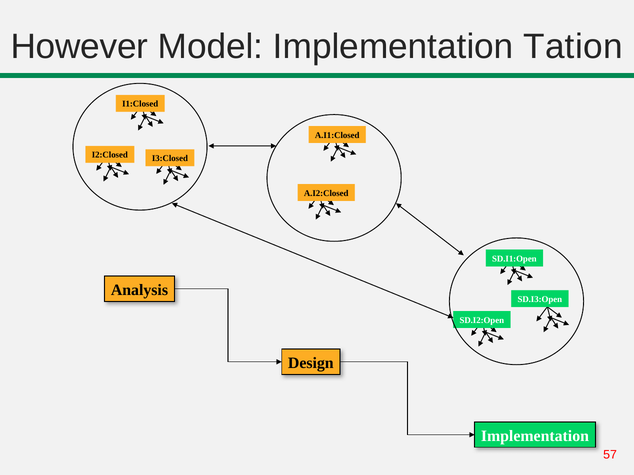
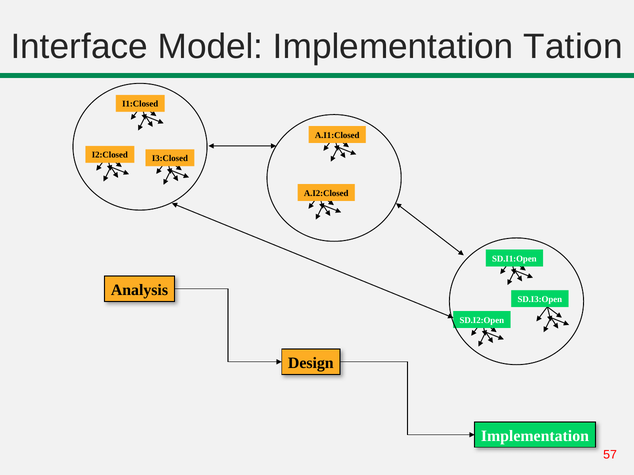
However: However -> Interface (79, 47)
